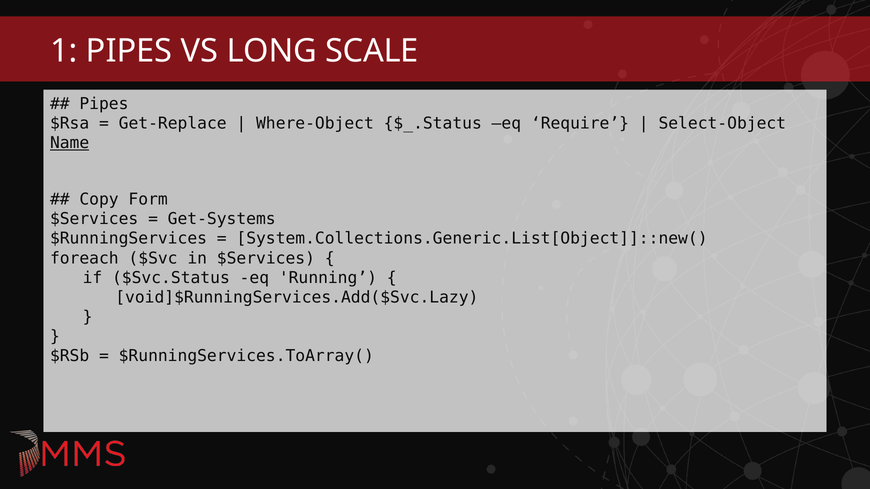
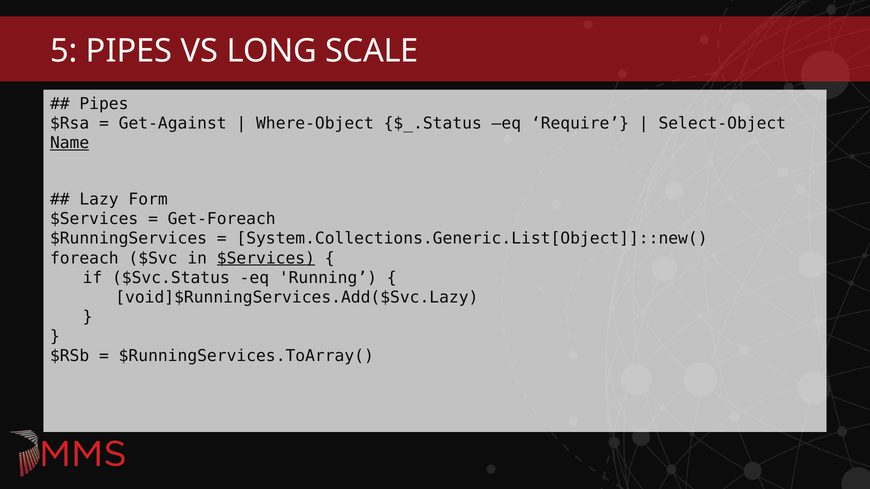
1: 1 -> 5 (64, 51)
Get-Replace: Get-Replace -> Get-Against (173, 123)
Copy: Copy -> Lazy (99, 200)
Get-Systems: Get-Systems -> Get-Foreach (222, 219)
$Services underline: none -> present (266, 258)
